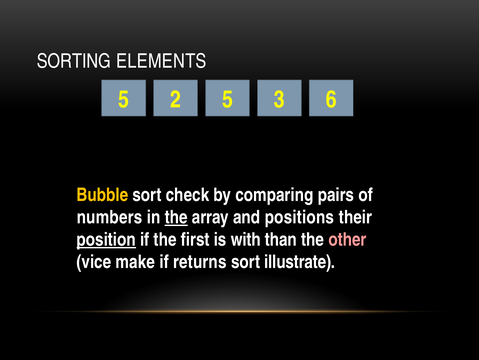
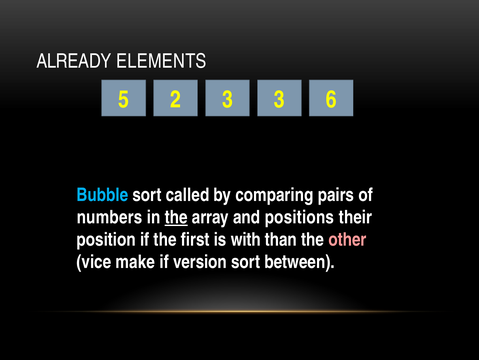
SORTING: SORTING -> ALREADY (74, 61)
2 5: 5 -> 3 (228, 99)
Bubble colour: yellow -> light blue (102, 194)
check: check -> called (188, 194)
position underline: present -> none (106, 239)
returns: returns -> version (200, 262)
illustrate: illustrate -> between (300, 262)
